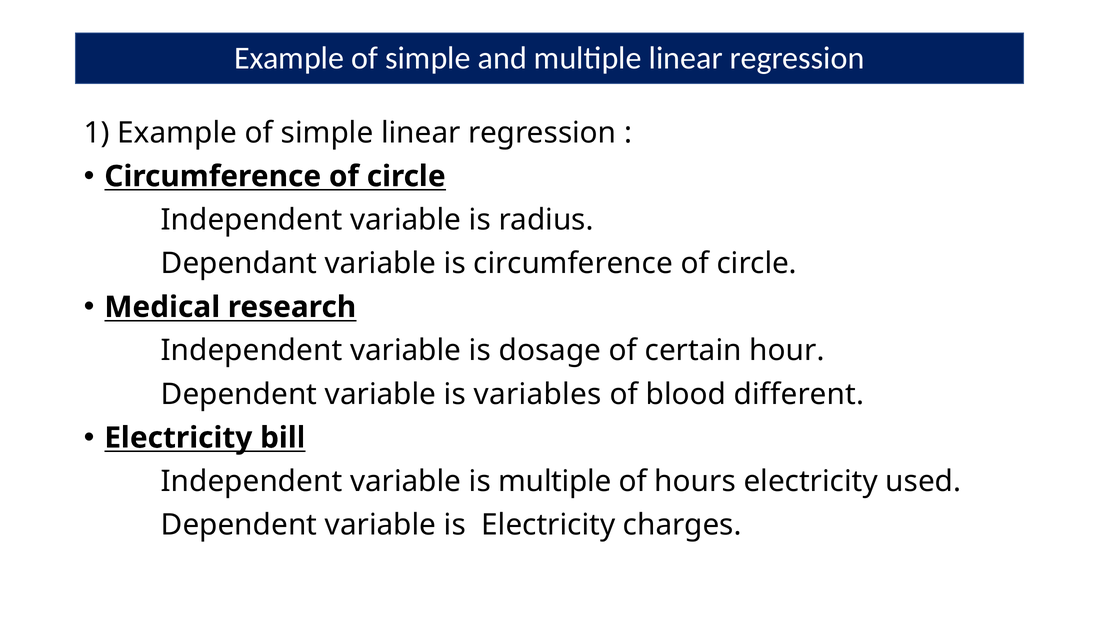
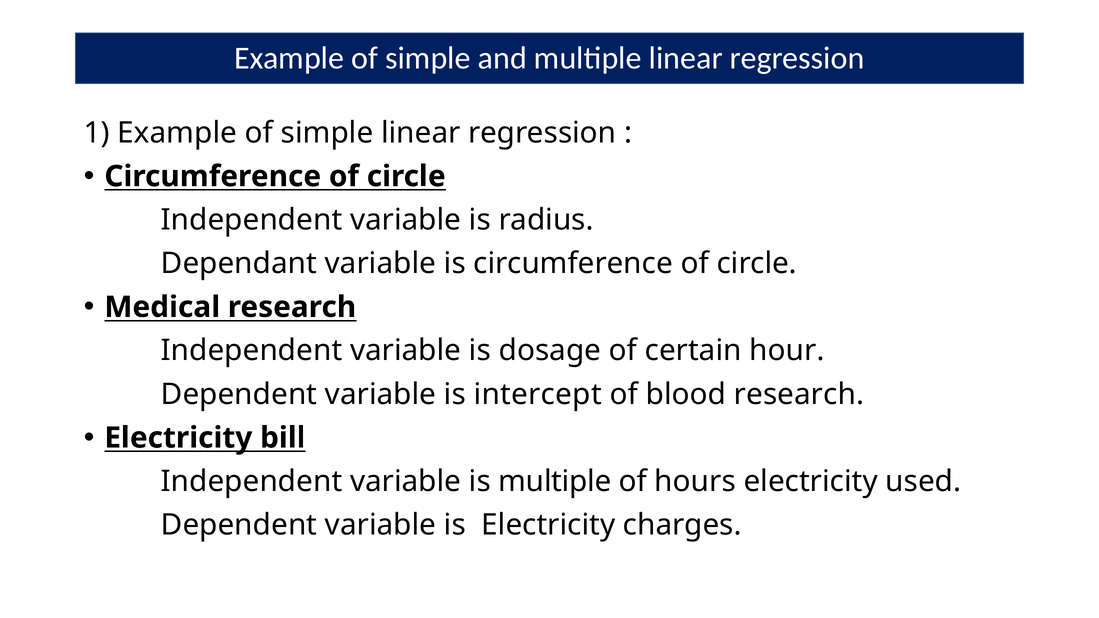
variables: variables -> intercept (538, 394)
blood different: different -> research (799, 394)
